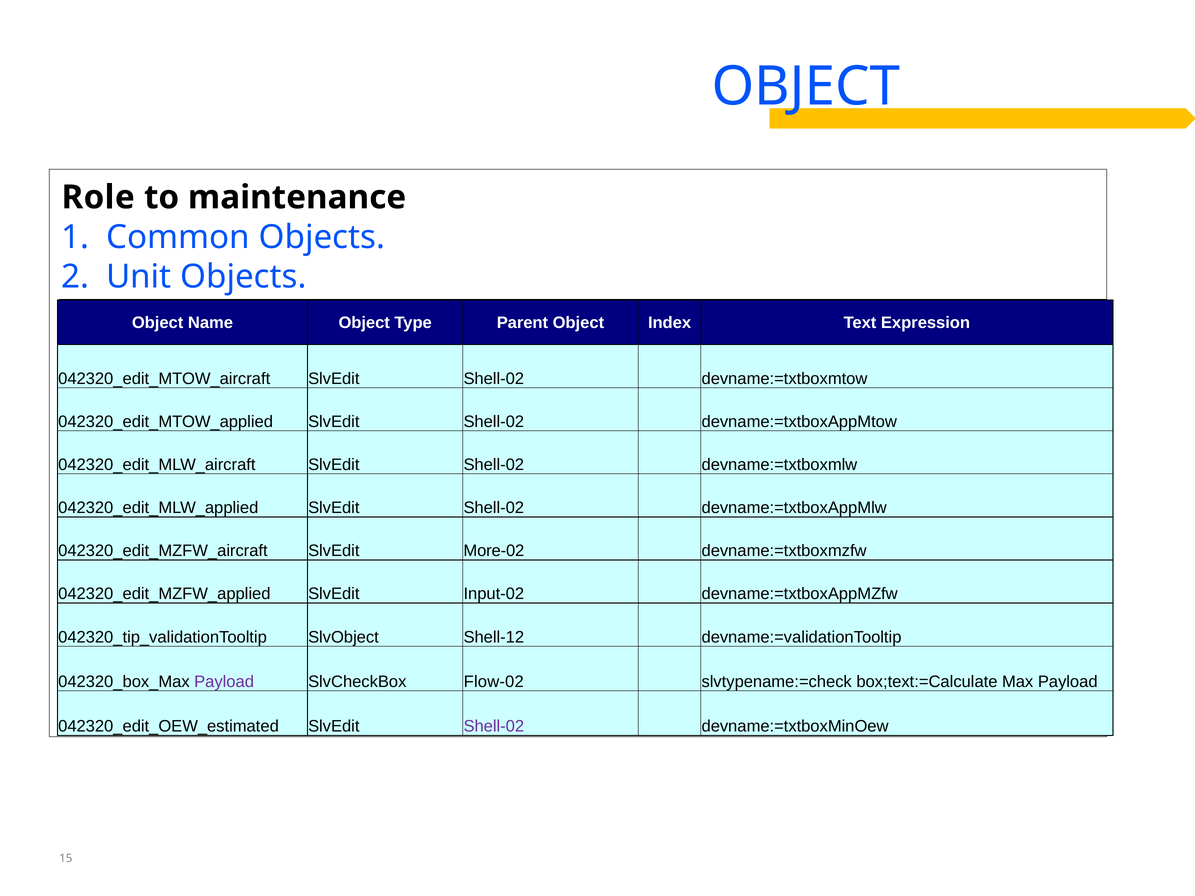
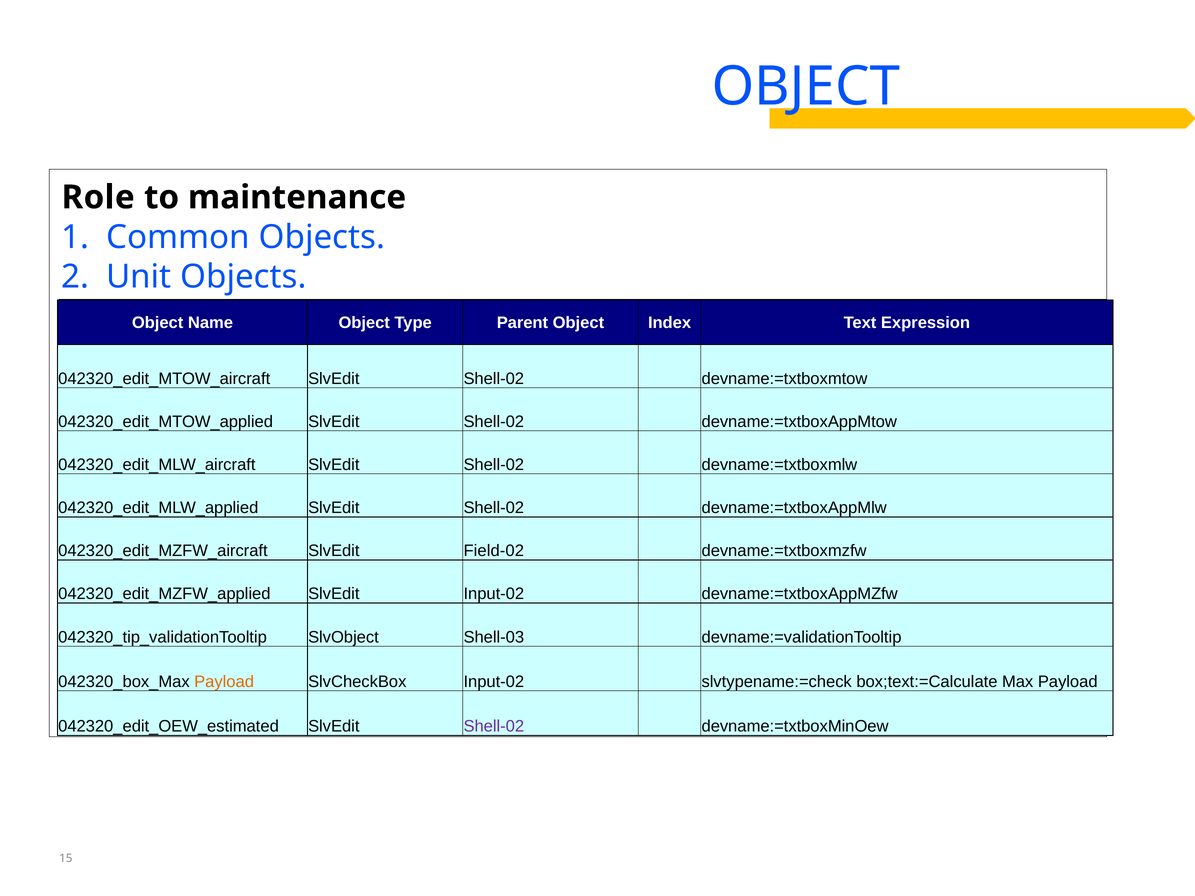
More-02: More-02 -> Field-02 (494, 551)
Shell-12: Shell-12 -> Shell-03 (494, 637)
Payload colour: purple -> orange (224, 682)
Flow-02: Flow-02 -> Input-02 (494, 682)
